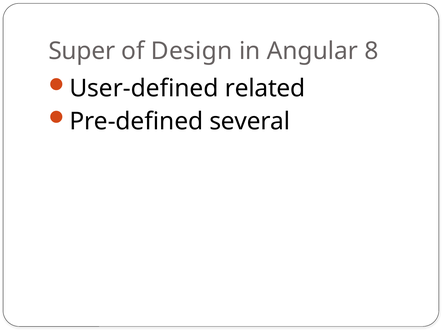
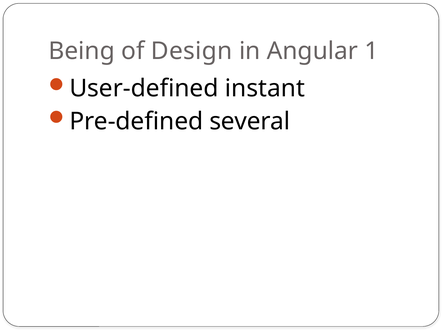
Super: Super -> Being (82, 51)
8: 8 -> 1 (371, 51)
related: related -> instant (265, 89)
